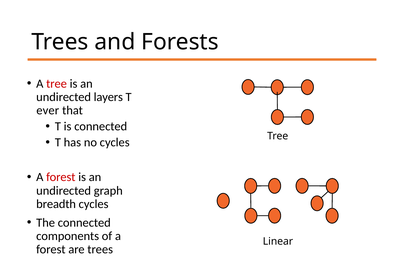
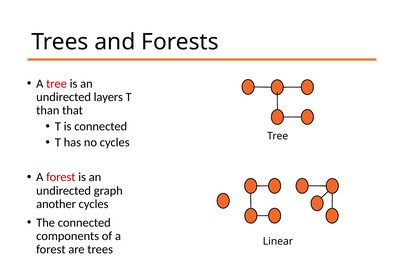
ever: ever -> than (48, 110)
breadth: breadth -> another (56, 204)
